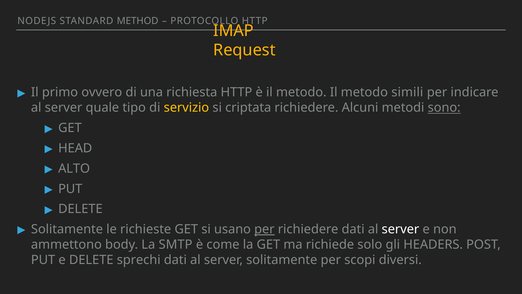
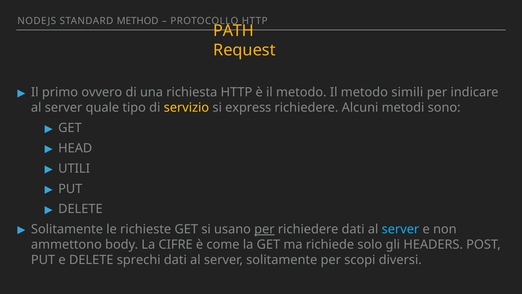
IMAP: IMAP -> PATH (234, 31)
criptata: criptata -> express (248, 108)
sono underline: present -> none (444, 108)
ALTO: ALTO -> UTILI (74, 168)
server colour: white -> light blue (400, 229)
SMTP: SMTP -> CIFRE (176, 244)
